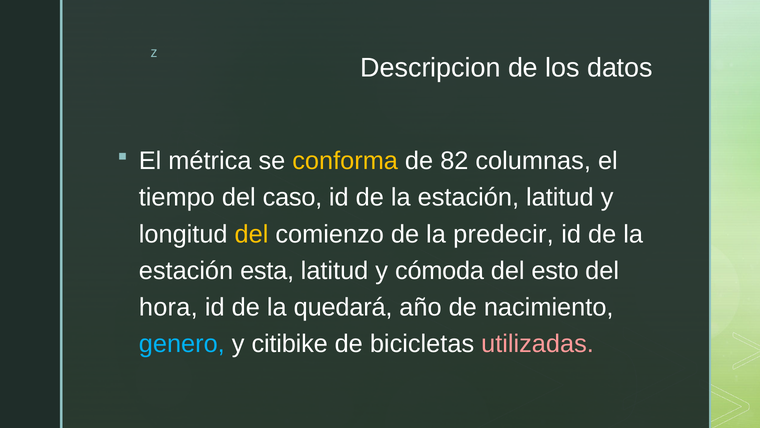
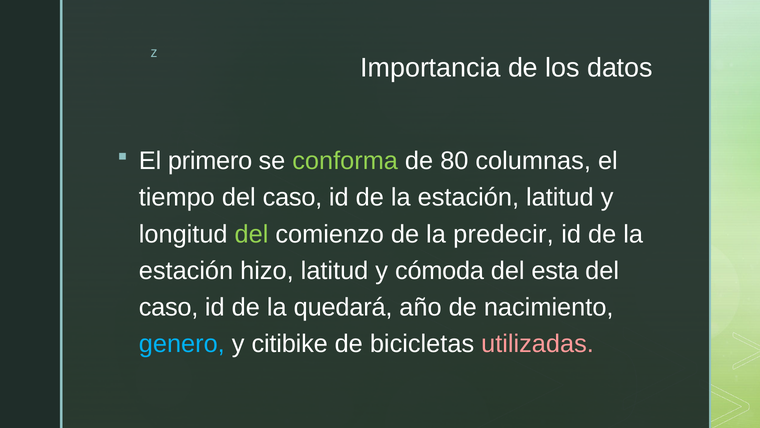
Descripcion: Descripcion -> Importancia (430, 68)
métrica: métrica -> primero (210, 161)
conforma colour: yellow -> light green (345, 161)
82: 82 -> 80 (454, 161)
del colour: yellow -> light green (252, 234)
esta: esta -> hizo (267, 270)
esto: esto -> esta (555, 270)
hora: hora -> caso (169, 307)
